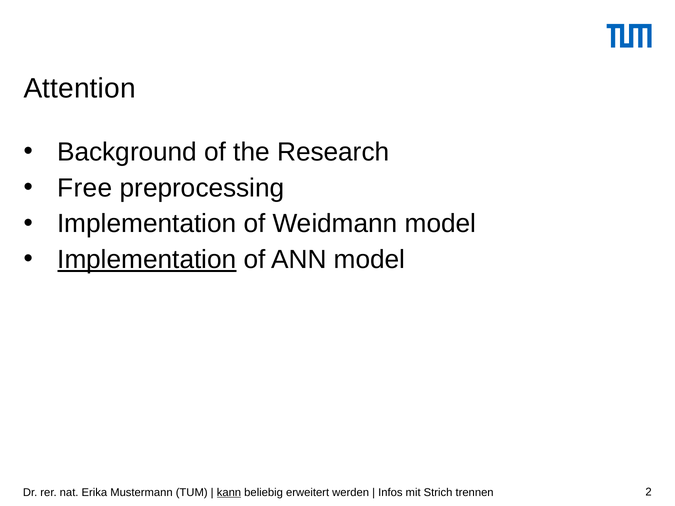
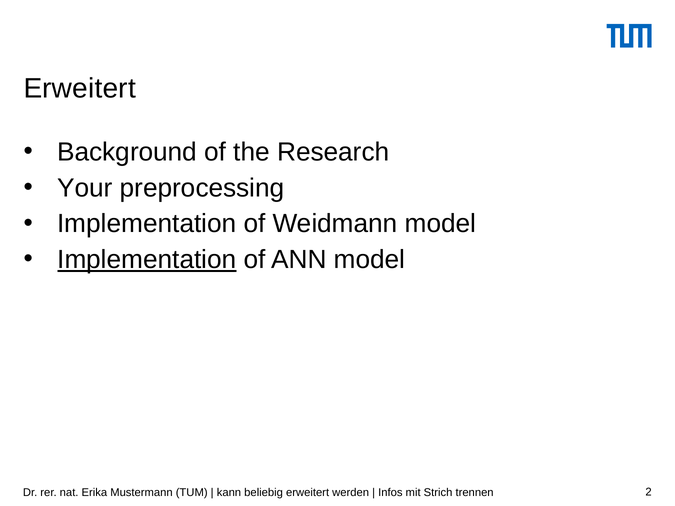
Attention: Attention -> Erweitert (80, 88)
Free: Free -> Your (85, 188)
kann underline: present -> none (229, 493)
